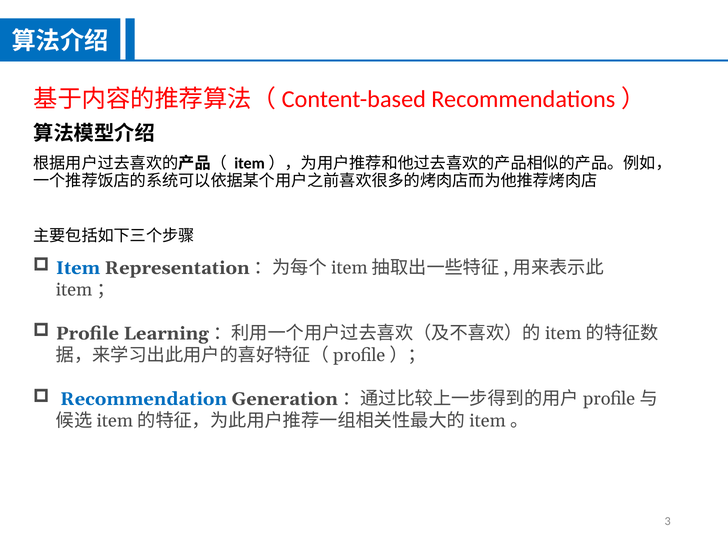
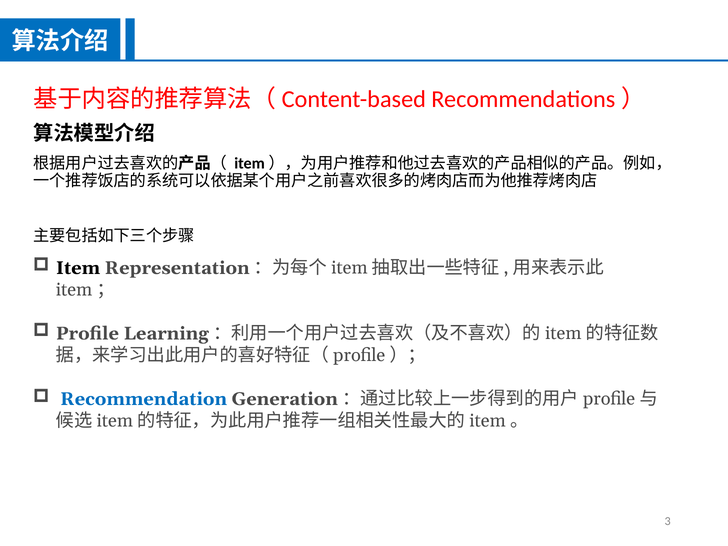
Item colour: blue -> black (78, 268)
